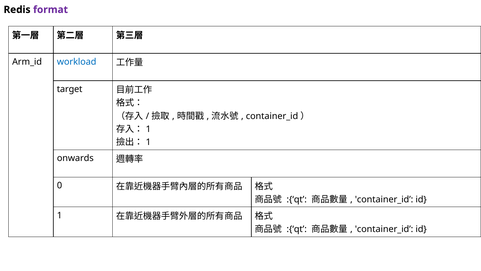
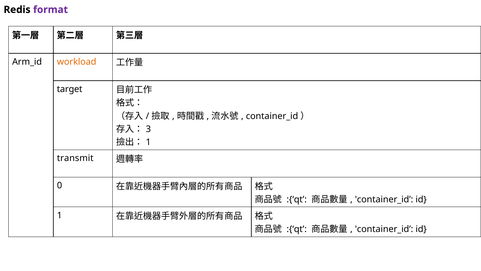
workload colour: blue -> orange (77, 62)
1: 1 -> 3 (148, 129)
onwards: onwards -> transmit (75, 158)
